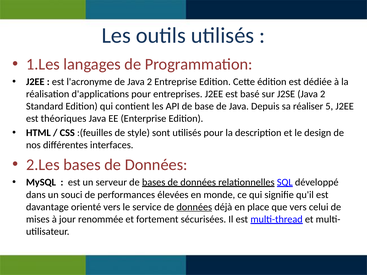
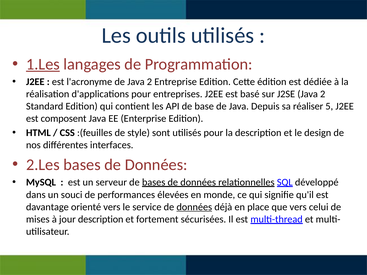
1.Les underline: none -> present (43, 64)
théoriques: théoriques -> composent (64, 119)
jour renommée: renommée -> description (101, 219)
